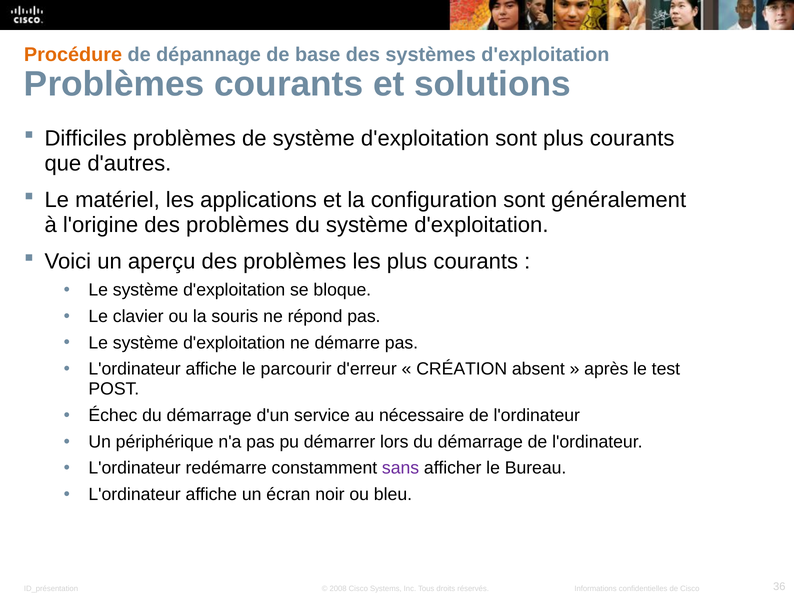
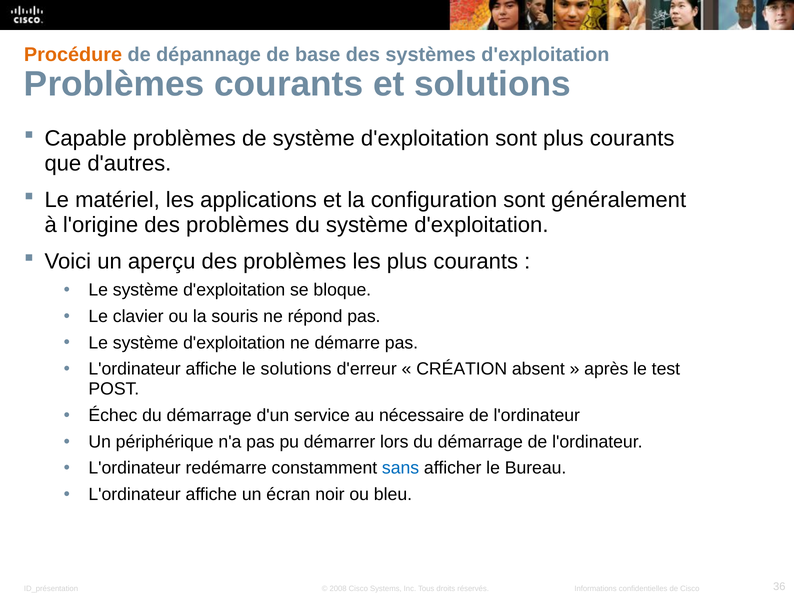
Difficiles: Difficiles -> Capable (86, 138)
le parcourir: parcourir -> solutions (296, 369)
sans colour: purple -> blue (401, 468)
